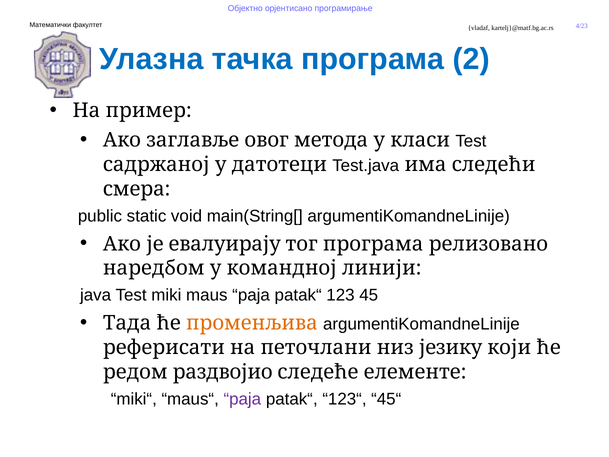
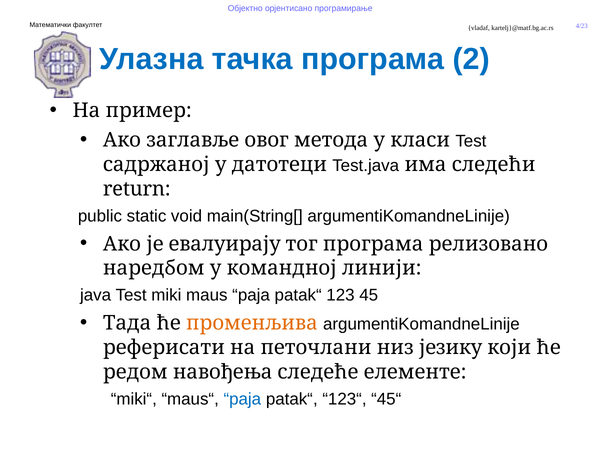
смера: смера -> return (137, 189)
раздвојио: раздвојио -> навођења (223, 372)
paja colour: purple -> blue (242, 399)
